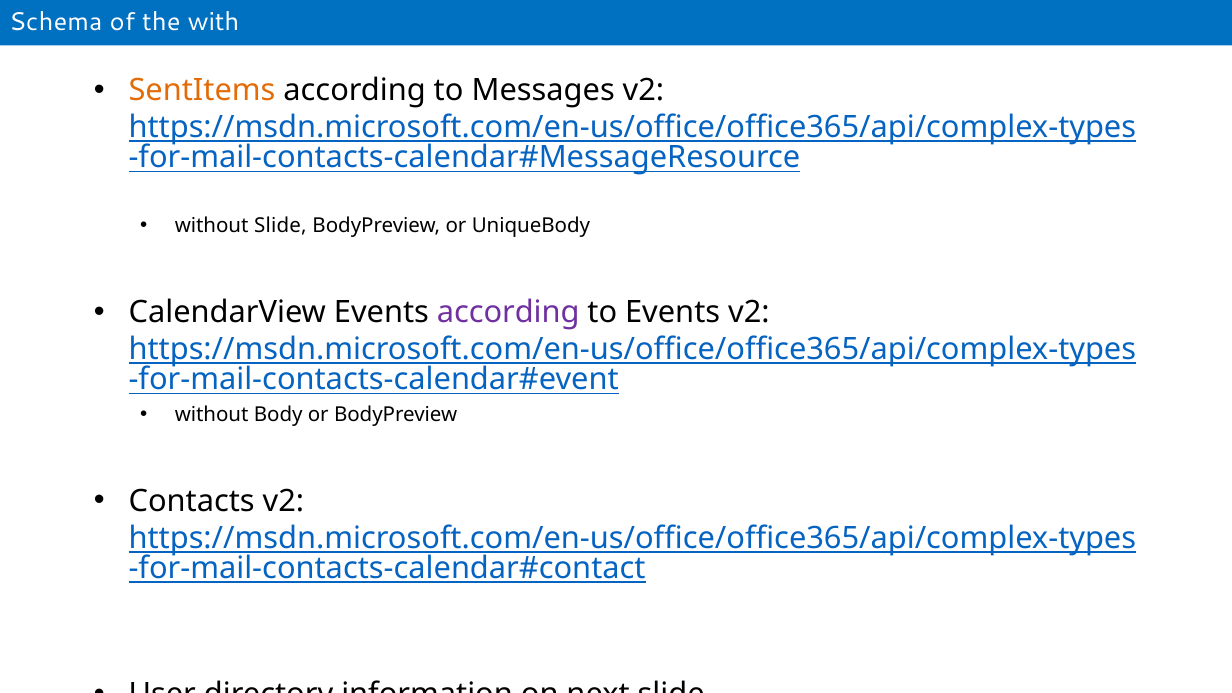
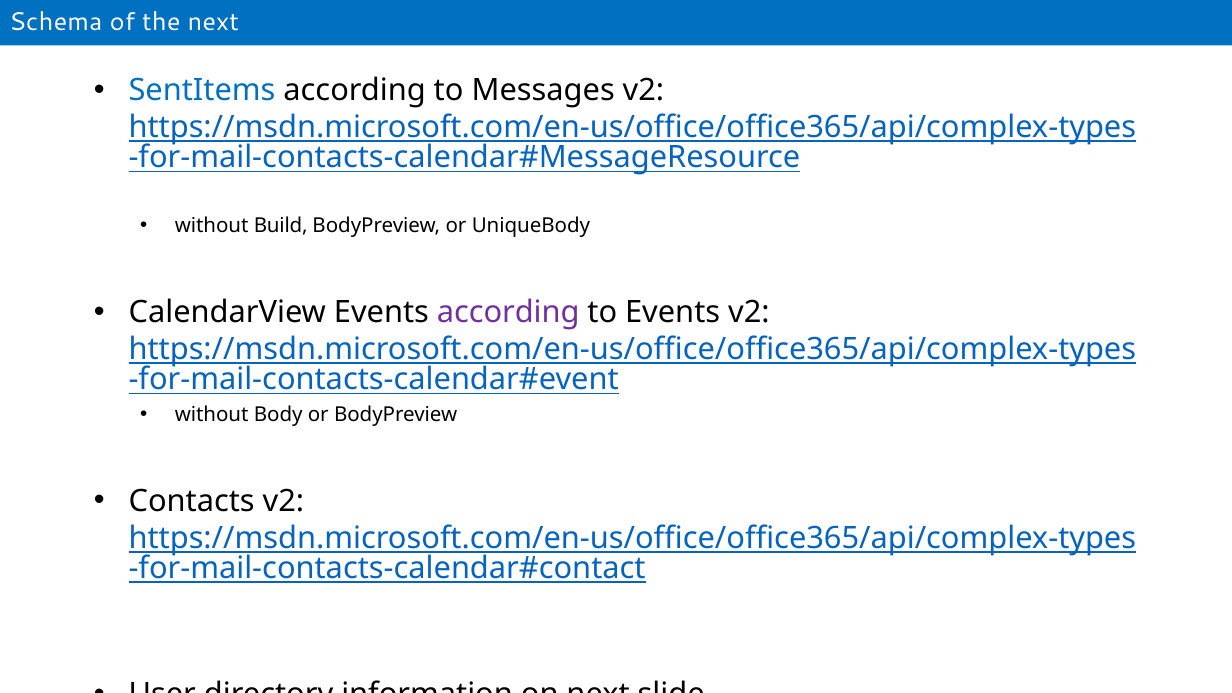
the with: with -> next (213, 22)
SentItems colour: orange -> blue (202, 90)
without Slide: Slide -> Build (281, 226)
